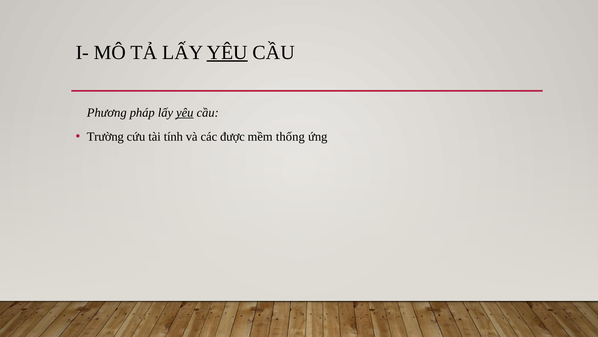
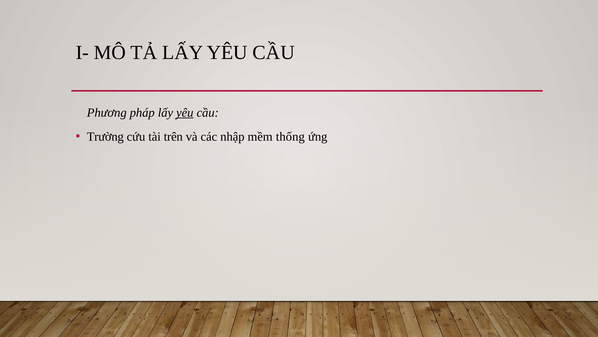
YÊU underline: present -> none (227, 52)
tính: tính -> trên (173, 137)
được: được -> nhập (232, 137)
